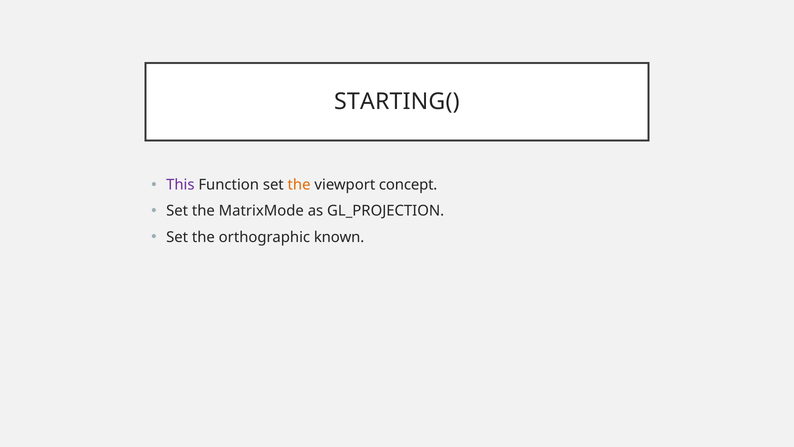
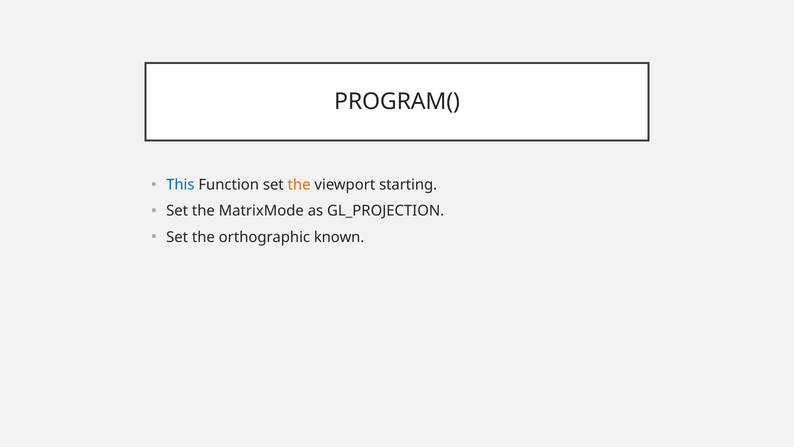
STARTING(: STARTING( -> PROGRAM( (397, 101)
This colour: purple -> blue (180, 185)
concept: concept -> starting (408, 185)
